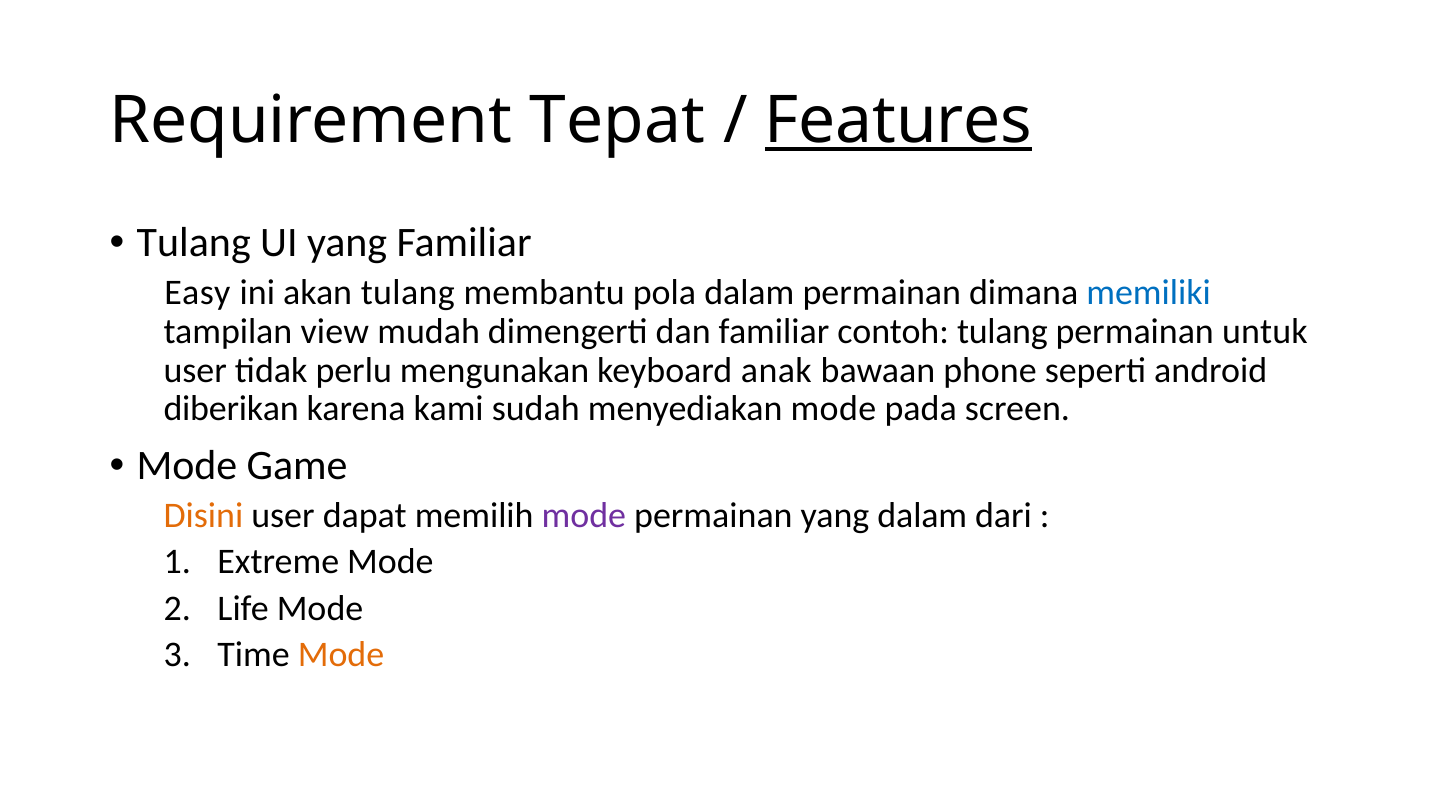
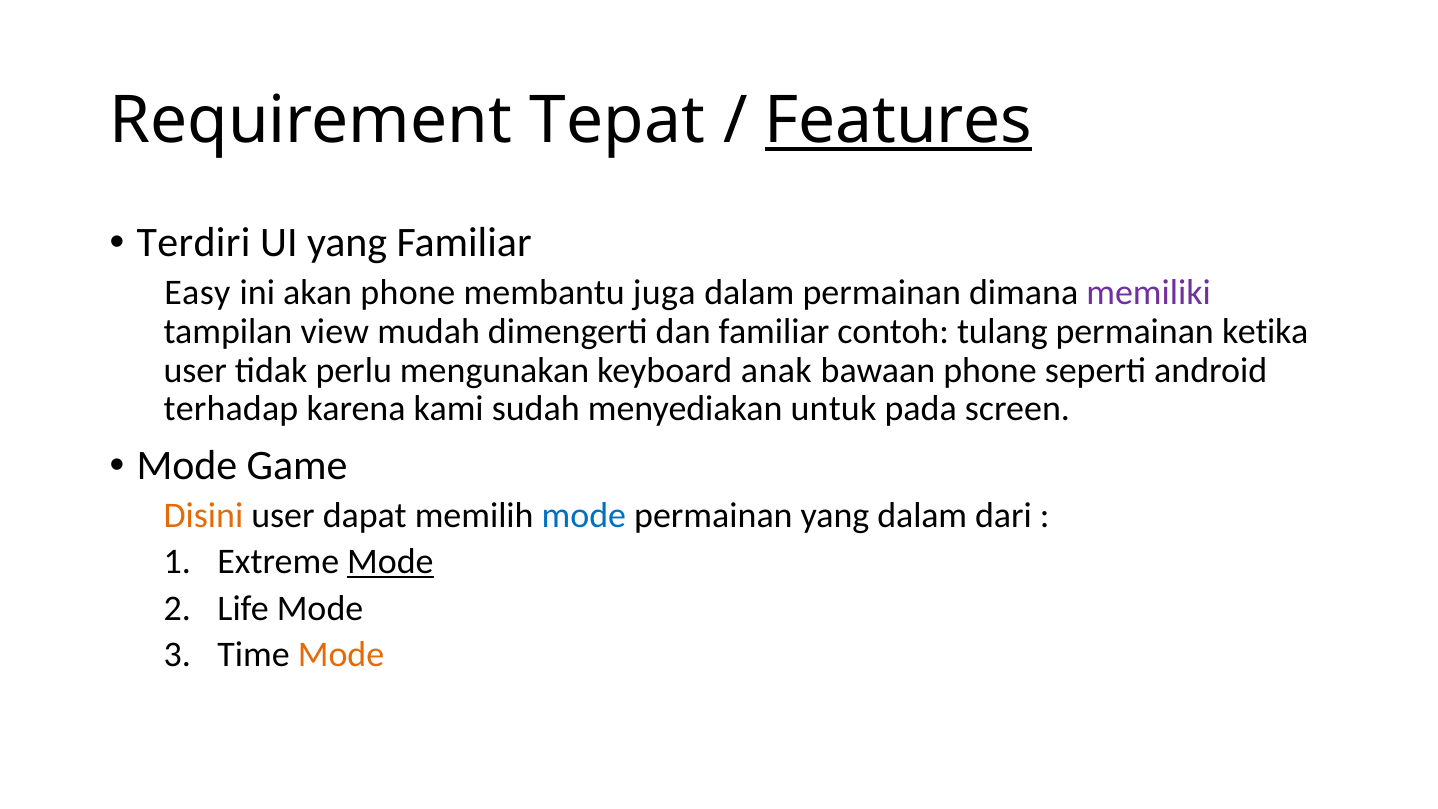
Tulang: Tulang -> Terdiri (194, 243)
akan tulang: tulang -> phone (408, 293)
pola: pola -> juga (664, 293)
memiliki colour: blue -> purple (1149, 293)
untuk: untuk -> ketika (1265, 331)
diberikan: diberikan -> terhadap (231, 409)
menyediakan mode: mode -> untuk (833, 409)
mode colour: purple -> blue (584, 516)
Mode underline: none -> present (390, 562)
